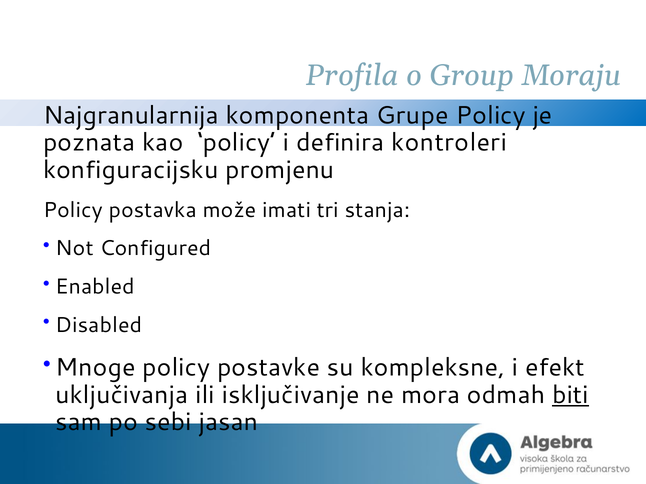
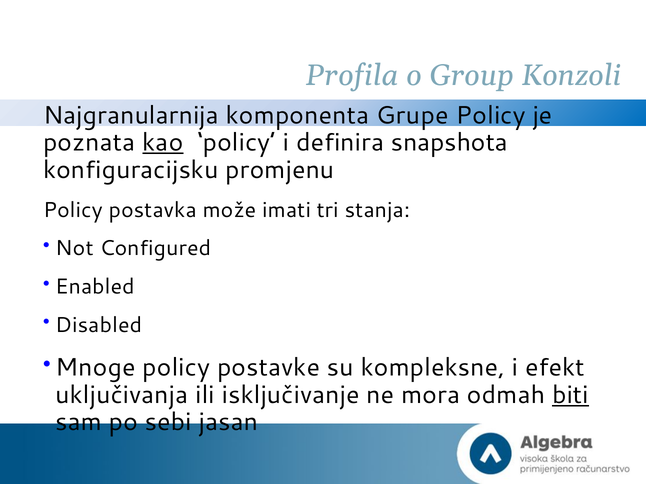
Moraju: Moraju -> Konzoli (572, 76)
kao underline: none -> present (163, 143)
kontroleri: kontroleri -> snapshota (449, 143)
